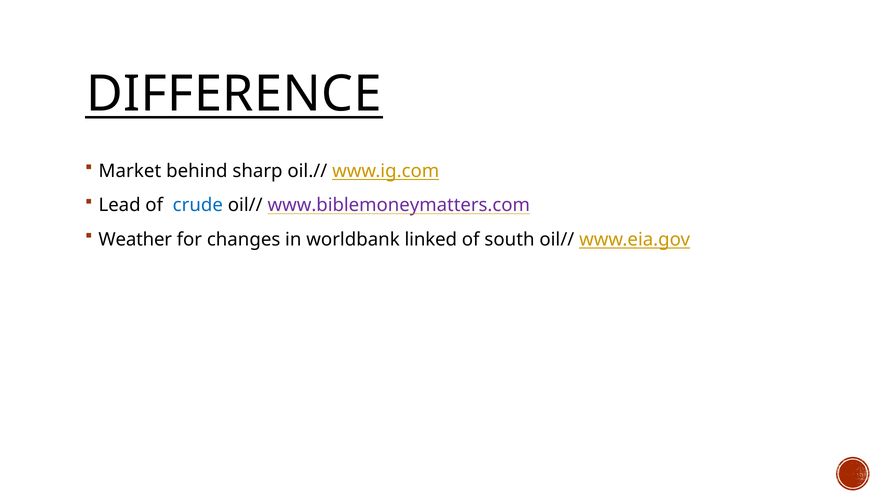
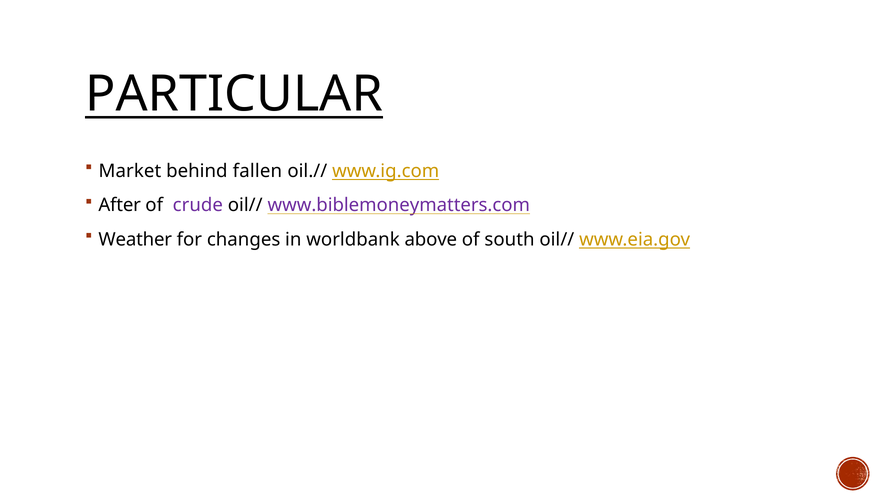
DIFFERENCE: DIFFERENCE -> PARTICULAR (234, 94)
sharp: sharp -> fallen (257, 171)
Lead: Lead -> After (120, 205)
crude colour: blue -> purple (198, 205)
linked: linked -> above (431, 239)
